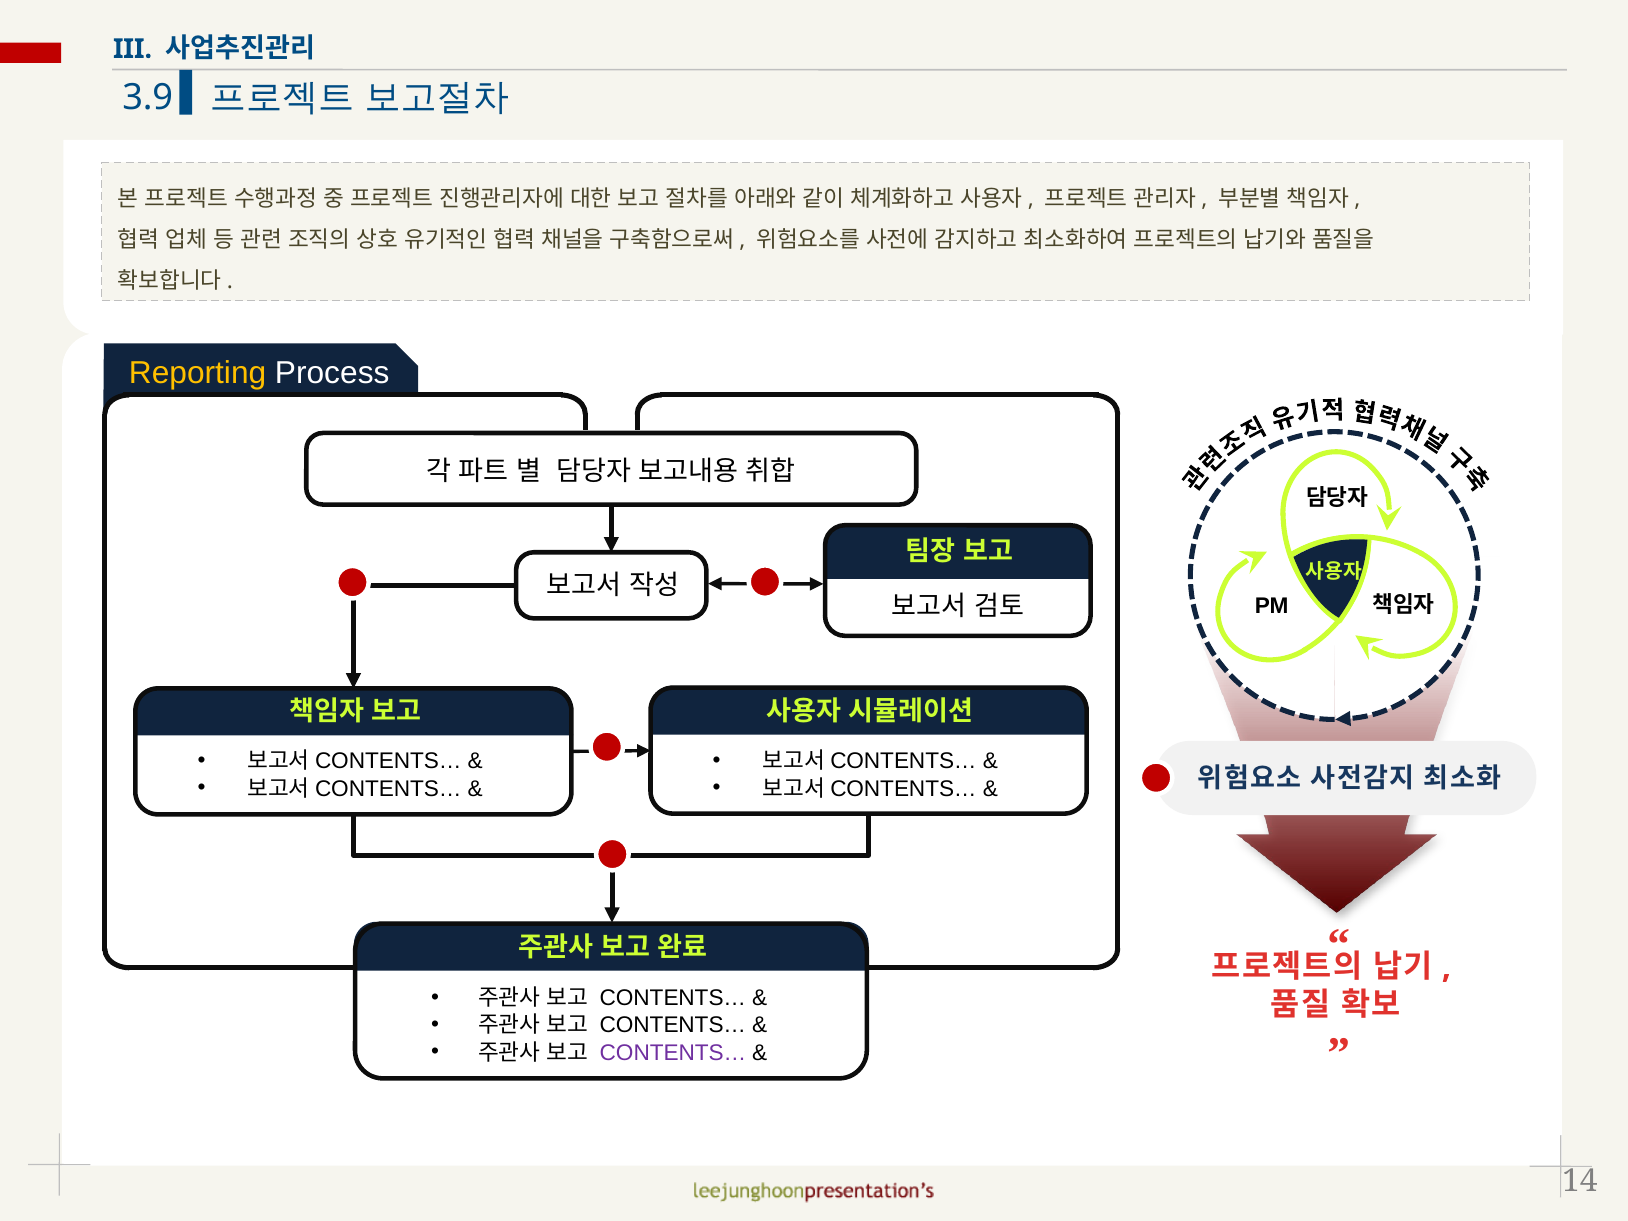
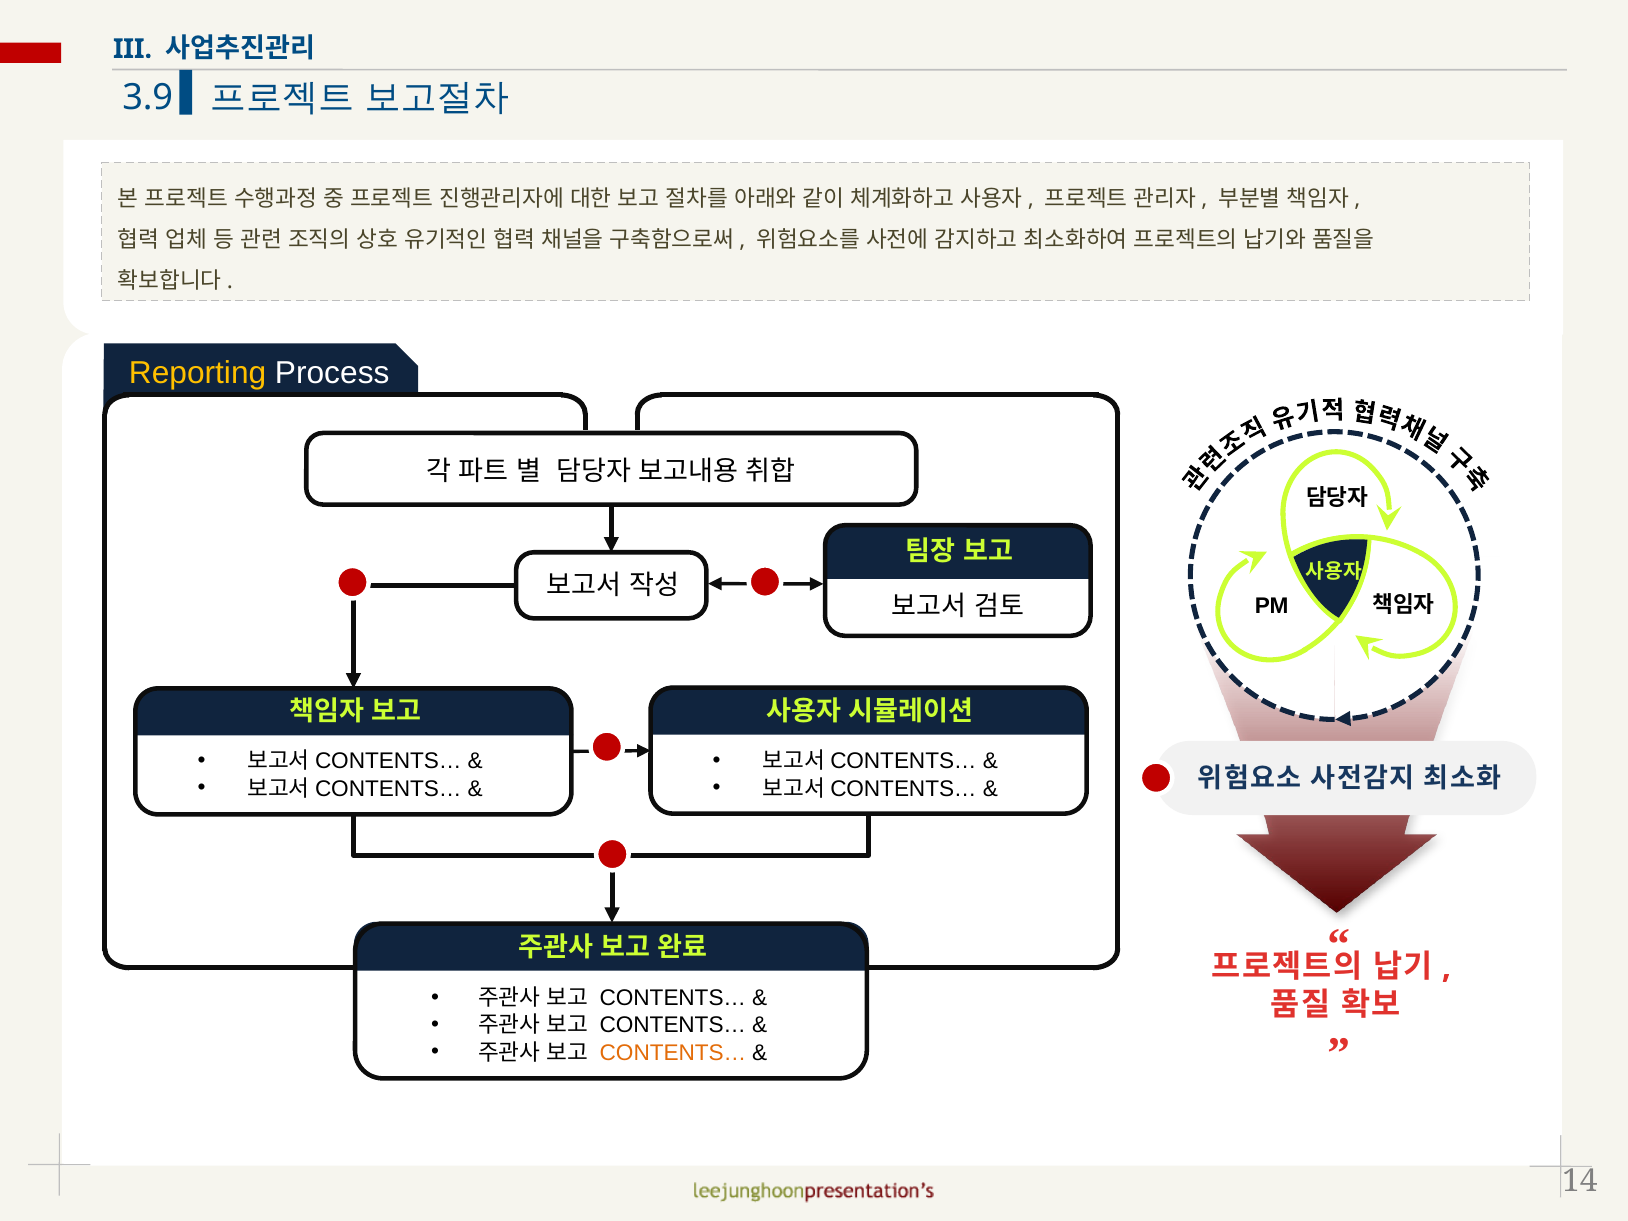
CONTENTS… colour: purple -> orange (673, 1053)
